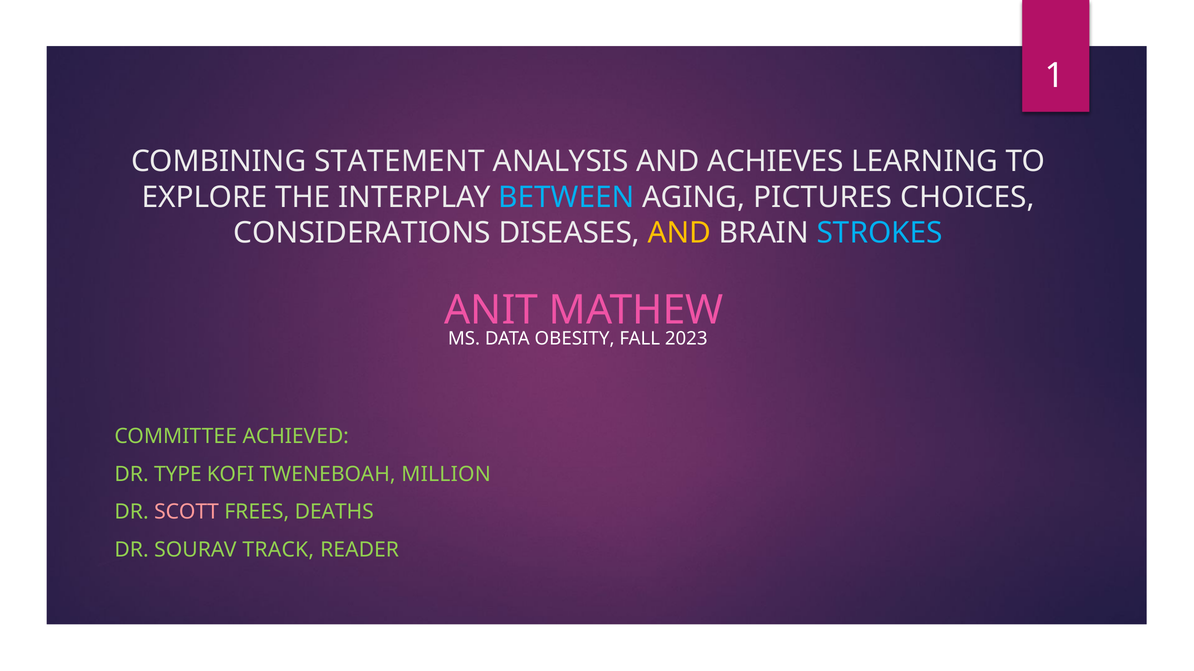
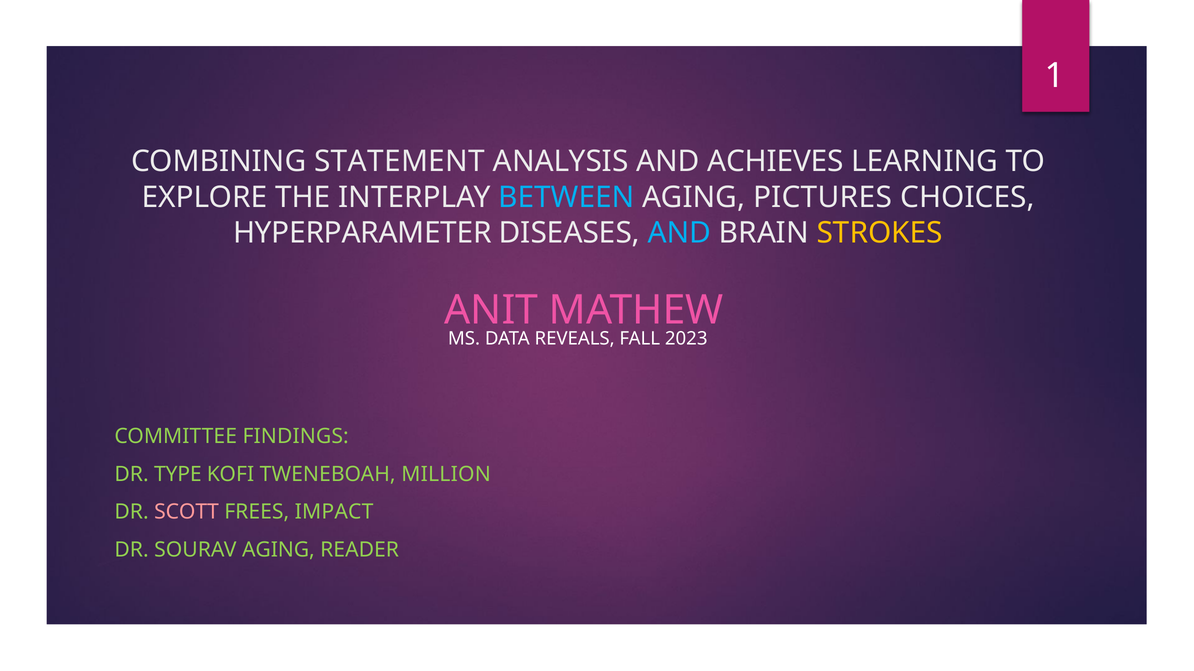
CONSIDERATIONS: CONSIDERATIONS -> HYPERPARAMETER (362, 233)
AND colour: yellow -> light blue (679, 233)
STROKES colour: light blue -> yellow (880, 233)
OBESITY: OBESITY -> REVEALS (575, 339)
ACHIEVED: ACHIEVED -> FINDINGS (296, 437)
DEATHS: DEATHS -> IMPACT (334, 512)
SOURAV TRACK: TRACK -> AGING (278, 550)
